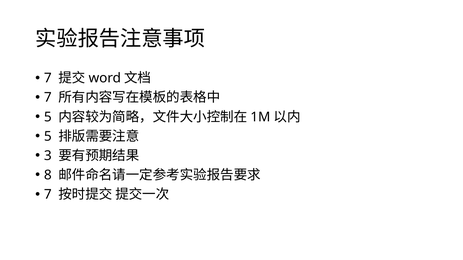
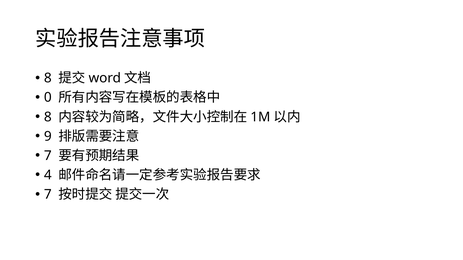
7: 7 -> 8 (48, 78)
7: 7 -> 0 (48, 98)
5: 5 -> 8 (48, 117)
5: 5 -> 9 (48, 137)
3: 3 -> 7 (48, 156)
8: 8 -> 4 (48, 175)
